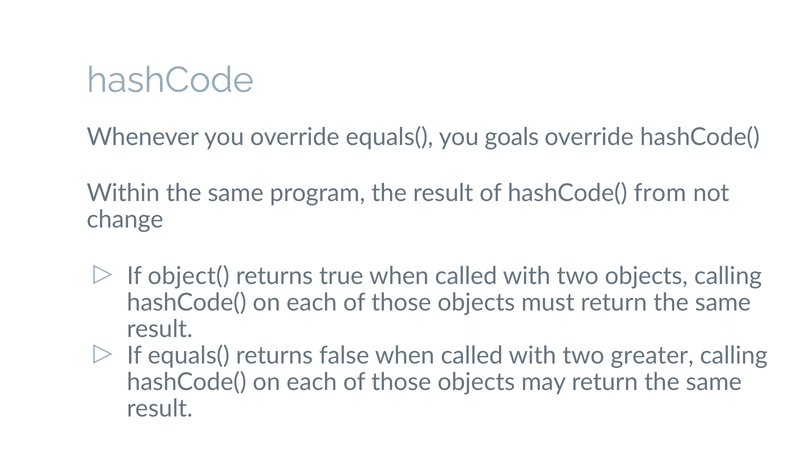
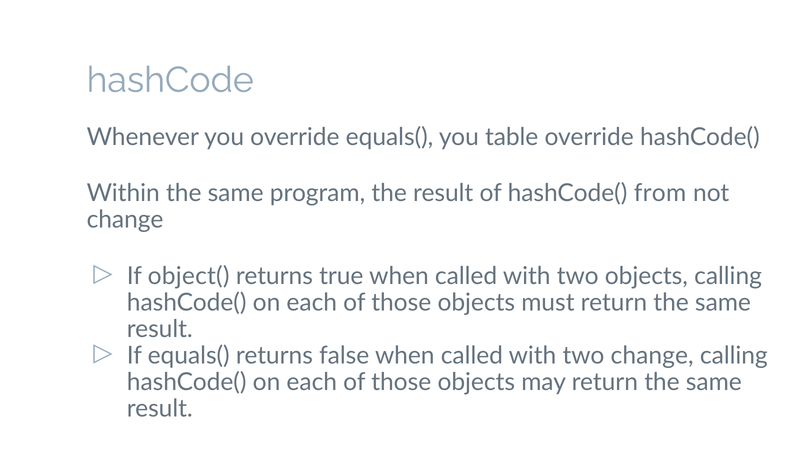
goals: goals -> table (512, 137)
two greater: greater -> change (652, 355)
